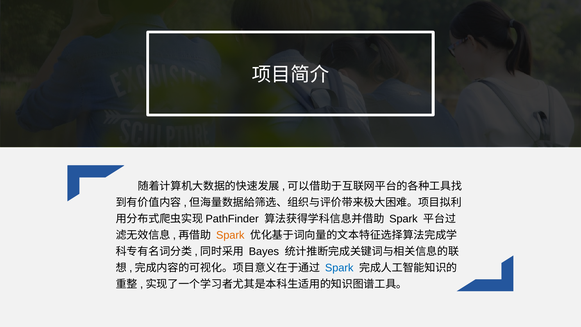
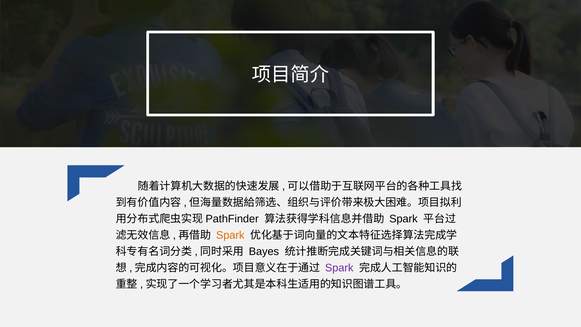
Spark colour: blue -> purple (339, 268)
